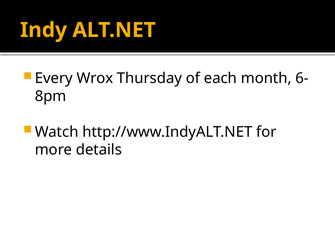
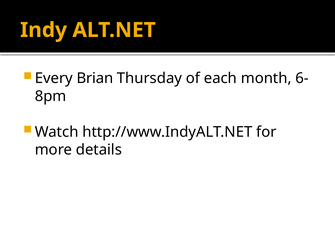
Wrox: Wrox -> Brian (95, 78)
